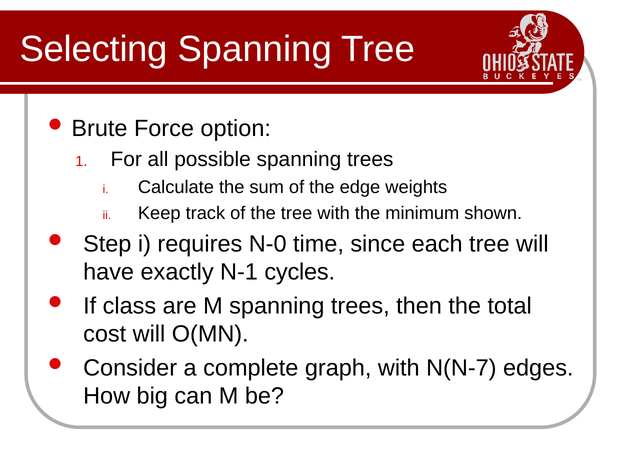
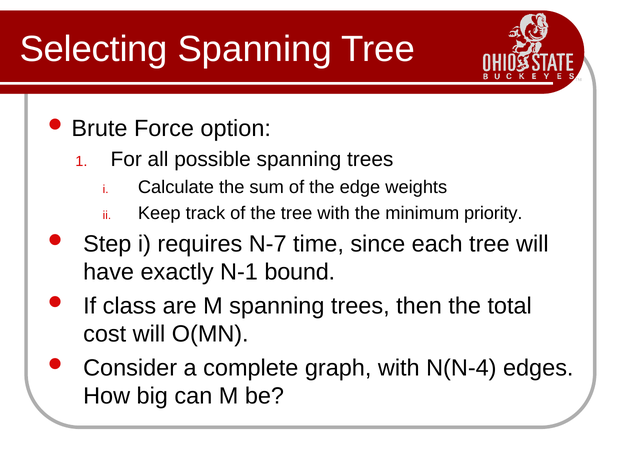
shown: shown -> priority (493, 213)
N-0: N-0 -> N-7 (268, 244)
cycles: cycles -> bound (300, 272)
N(N-7: N(N-7 -> N(N-4 (461, 368)
